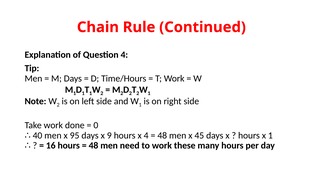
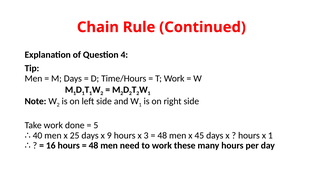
0: 0 -> 5 (96, 125)
95: 95 -> 25 (75, 135)
x 4: 4 -> 3 (146, 135)
